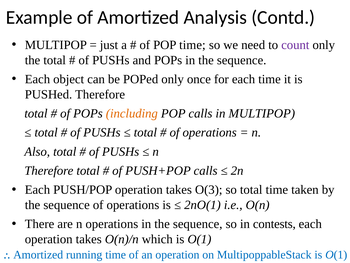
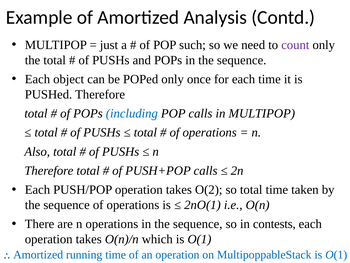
POP time: time -> such (192, 45)
including colour: orange -> blue (132, 113)
O(3: O(3 -> O(2 (209, 189)
